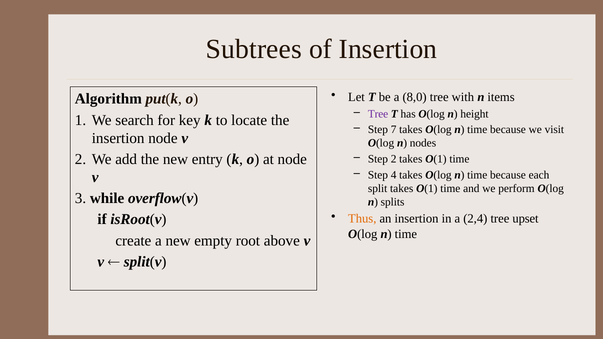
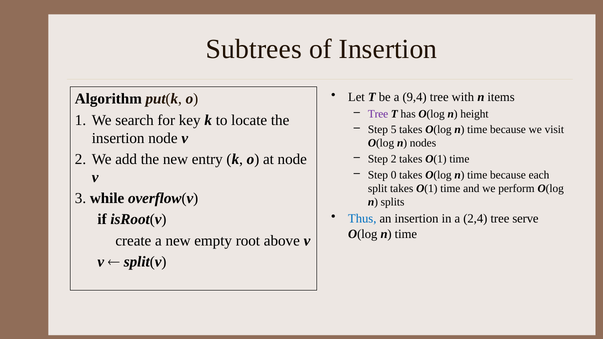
8,0: 8,0 -> 9,4 (415, 97)
7: 7 -> 5 (394, 130)
4: 4 -> 0 (394, 175)
Thus colour: orange -> blue (362, 219)
upset: upset -> serve (525, 219)
